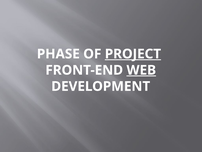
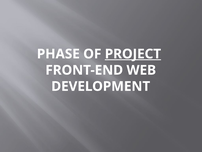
WEB underline: present -> none (141, 70)
